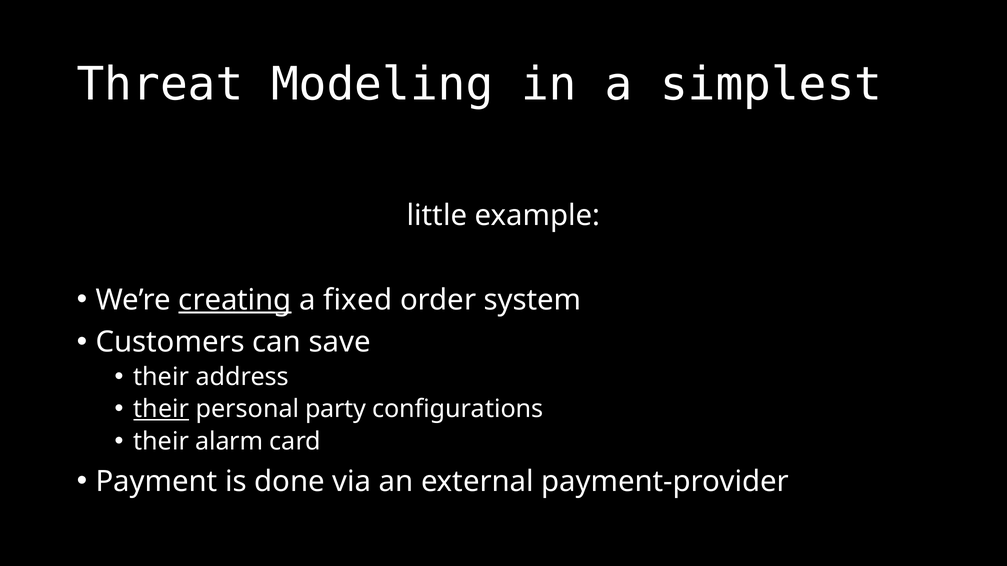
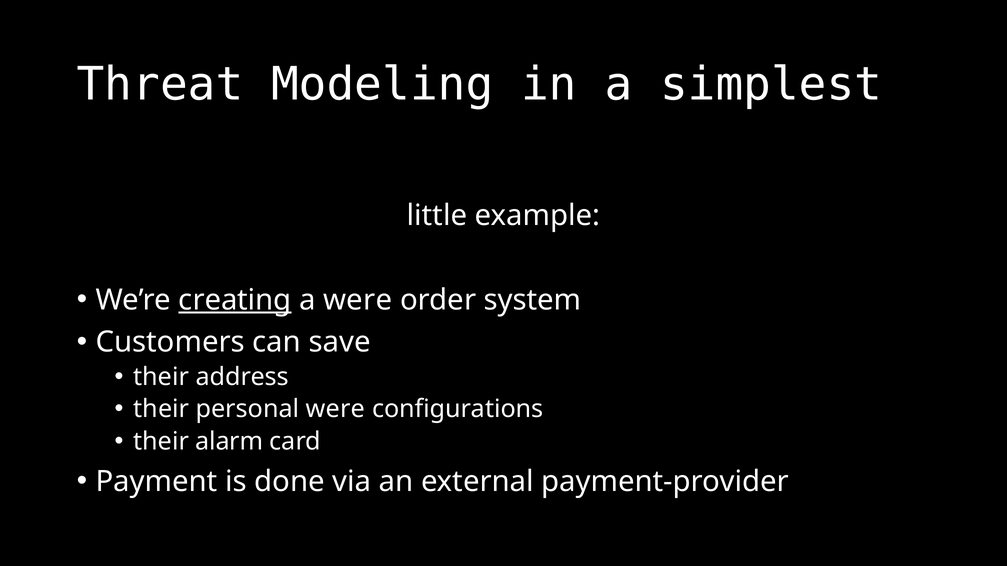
a fixed: fixed -> were (358, 300)
their underline: present -> none (161, 409)
personal party: party -> were (335, 409)
